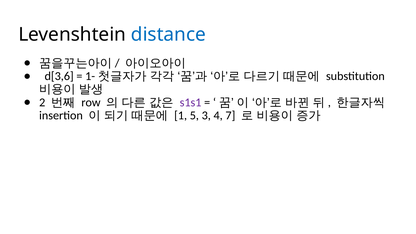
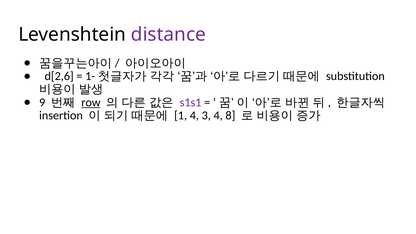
distance colour: blue -> purple (168, 35)
d[3,6: d[3,6 -> d[2,6 (59, 76)
2: 2 -> 9 (42, 102)
row underline: none -> present (91, 102)
1 5: 5 -> 4 (194, 115)
7: 7 -> 8 (230, 115)
